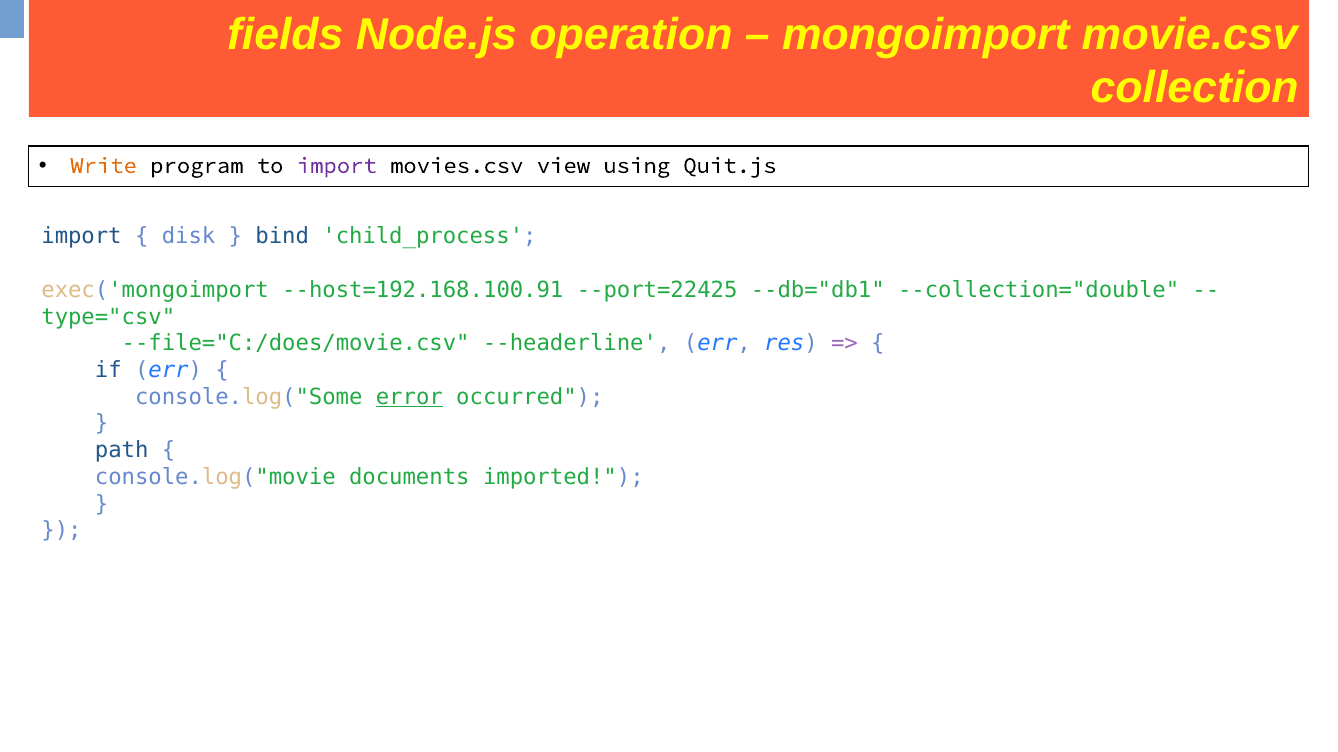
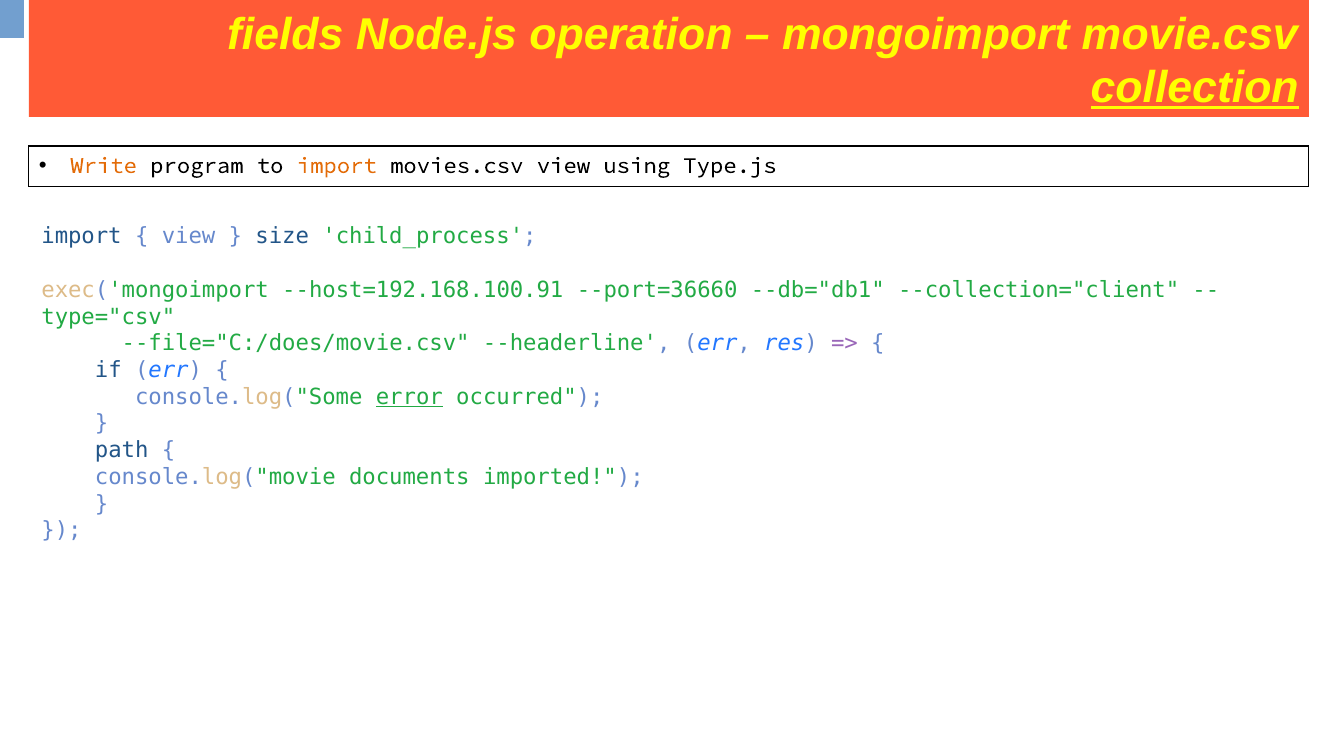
collection underline: none -> present (1195, 88)
import colour: purple -> orange (337, 166)
Quit.js: Quit.js -> Type.js (730, 166)
disk: disk -> view (189, 237)
bind: bind -> size (282, 237)
--port=22425: --port=22425 -> --port=36660 (657, 290)
--collection="double: --collection="double -> --collection="client (1039, 290)
